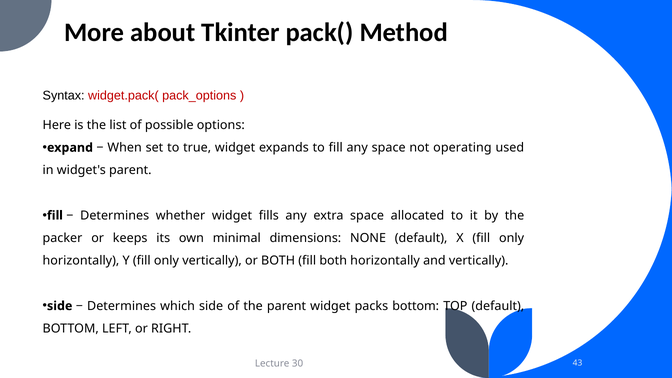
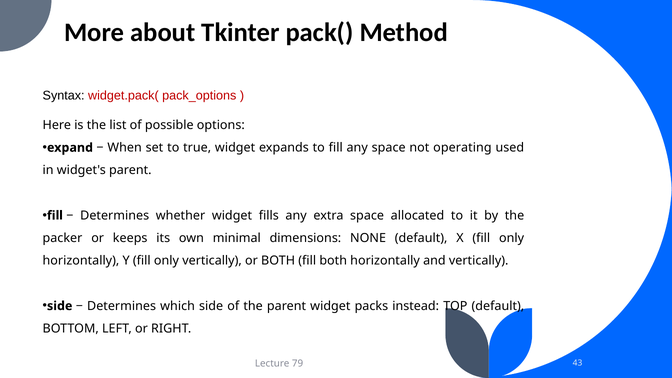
packs bottom: bottom -> instead (416, 306)
30: 30 -> 79 (298, 364)
